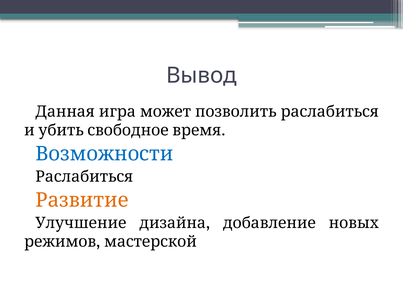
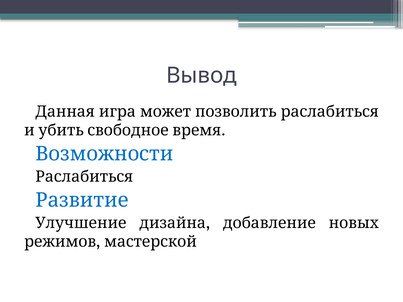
Развитие colour: orange -> blue (82, 200)
